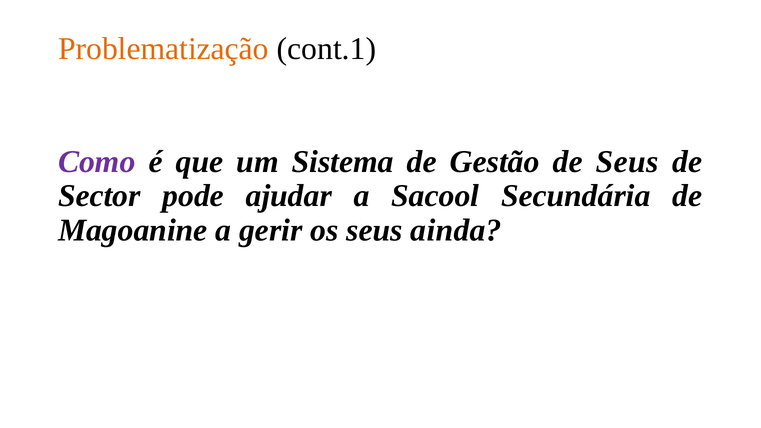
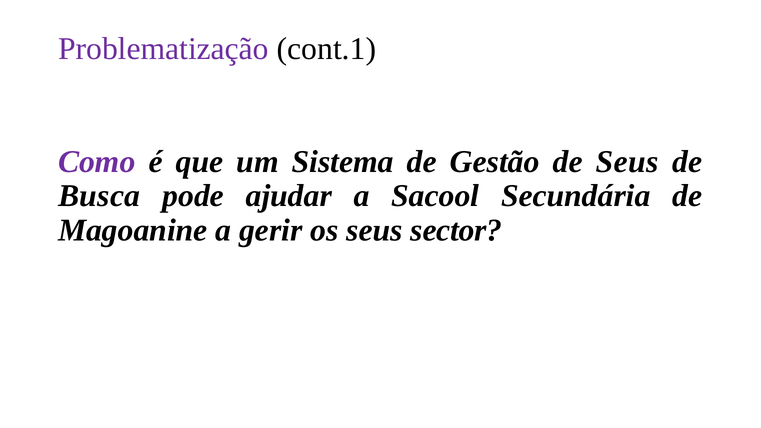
Problematização colour: orange -> purple (163, 49)
Sector: Sector -> Busca (99, 196)
ainda: ainda -> sector (456, 230)
